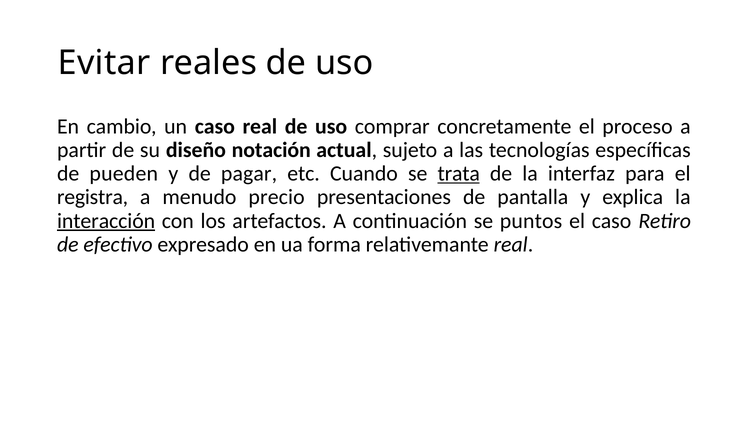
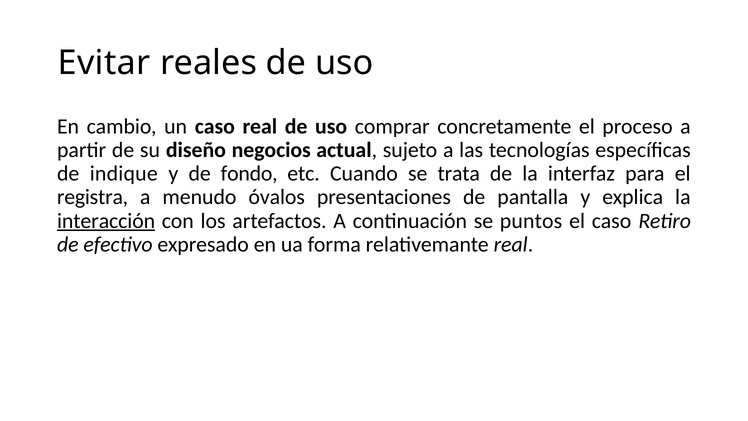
notación: notación -> negocios (271, 150)
pueden: pueden -> indique (124, 174)
pagar: pagar -> fondo (249, 174)
trata underline: present -> none (459, 174)
precio: precio -> óvalos (277, 197)
